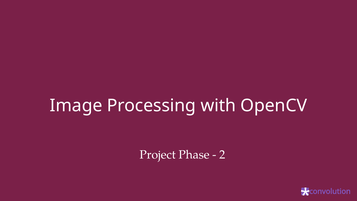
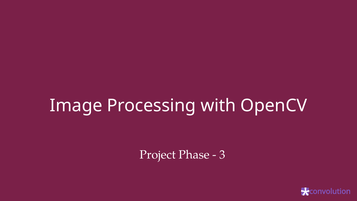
2: 2 -> 3 (222, 155)
